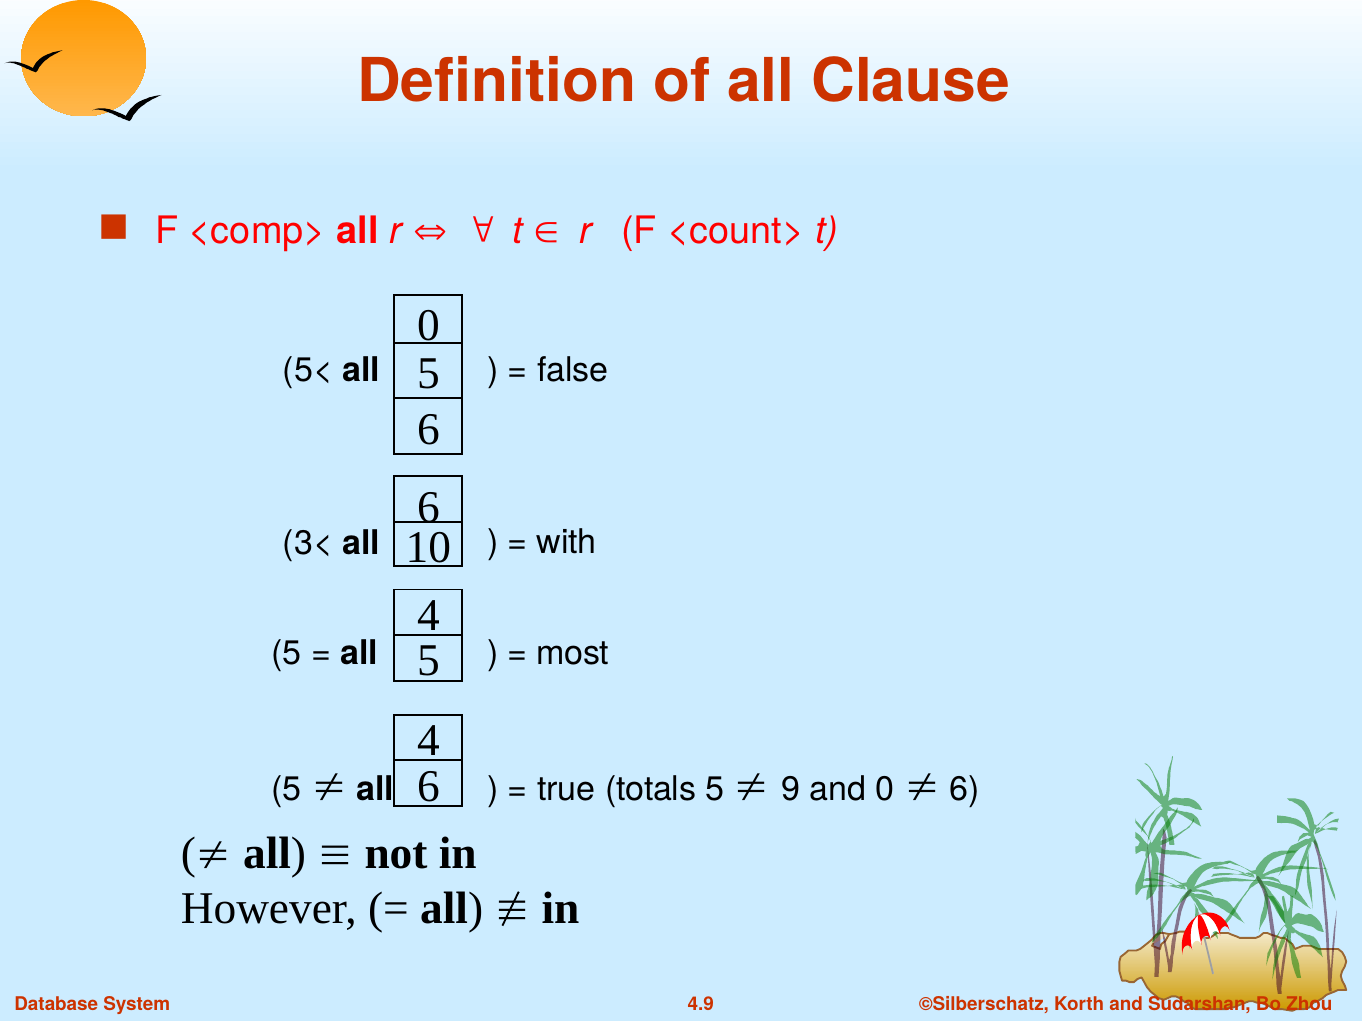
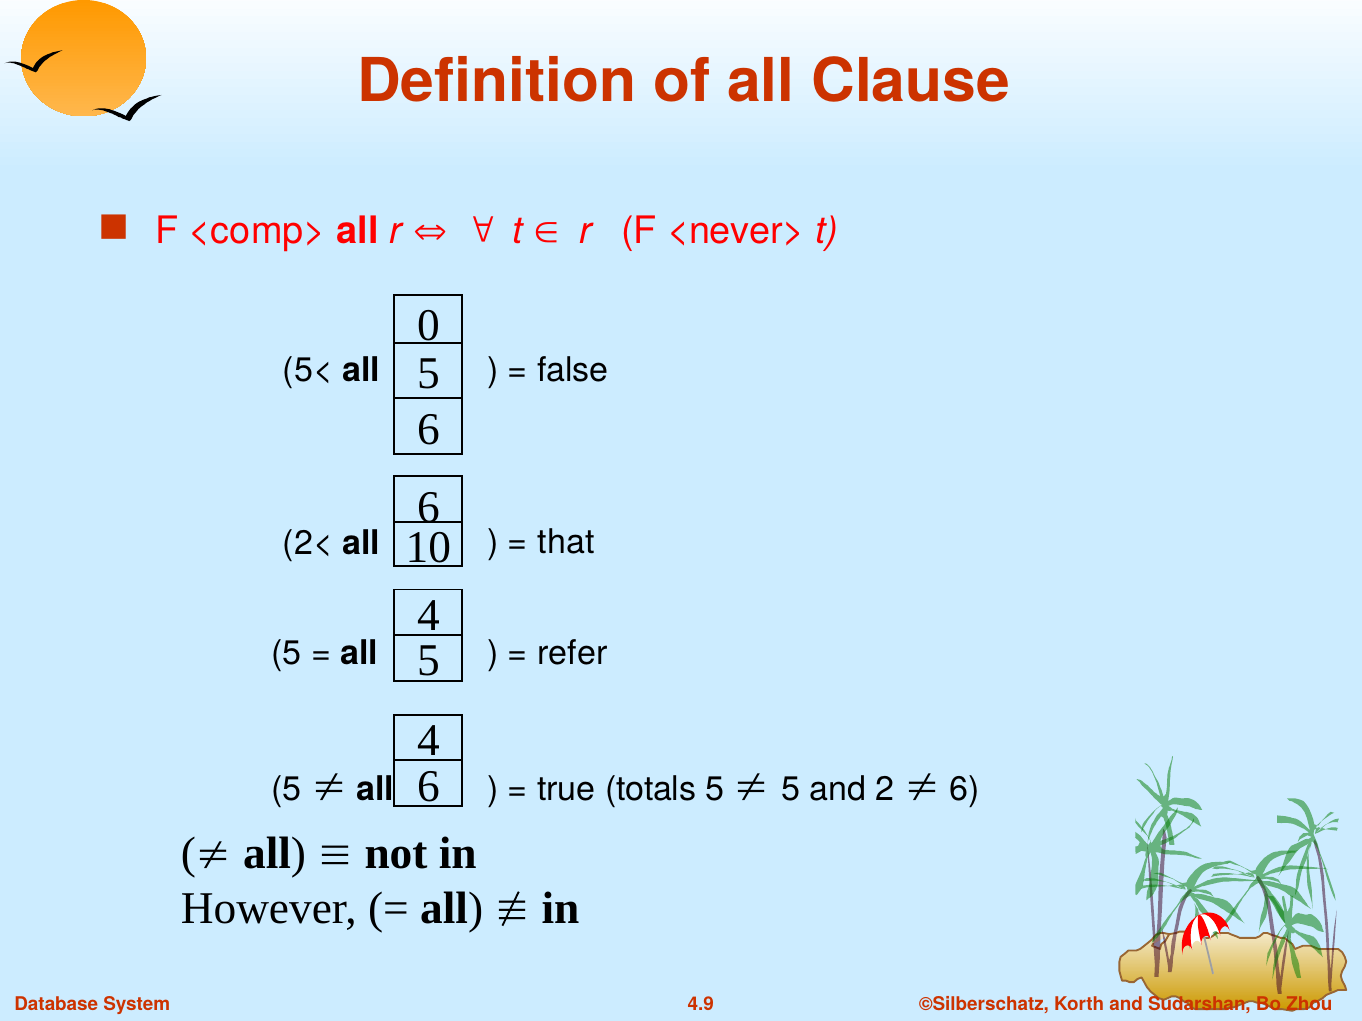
<count>: <count> -> <never> (736, 231)
with: with -> that (566, 543)
3<: 3< -> 2< (308, 543)
most: most -> refer (573, 653)
9: 9 -> 5 (791, 790)
and 0: 0 -> 2 (885, 790)
